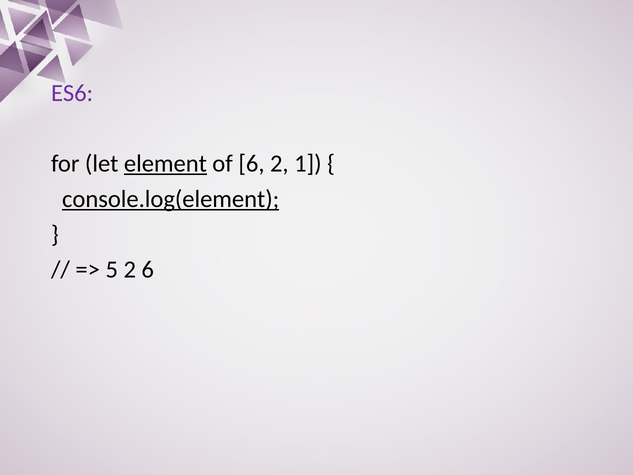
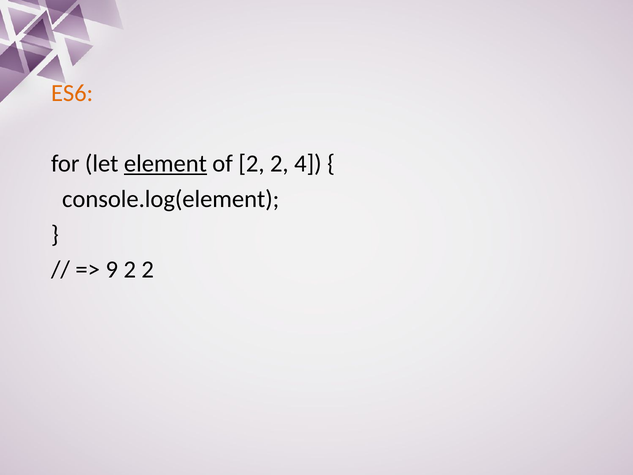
ES6 colour: purple -> orange (72, 93)
of 6: 6 -> 2 (251, 164)
1: 1 -> 4 (308, 164)
console.log(element underline: present -> none (171, 199)
5: 5 -> 9 (112, 270)
6: 6 -> 2 (148, 270)
